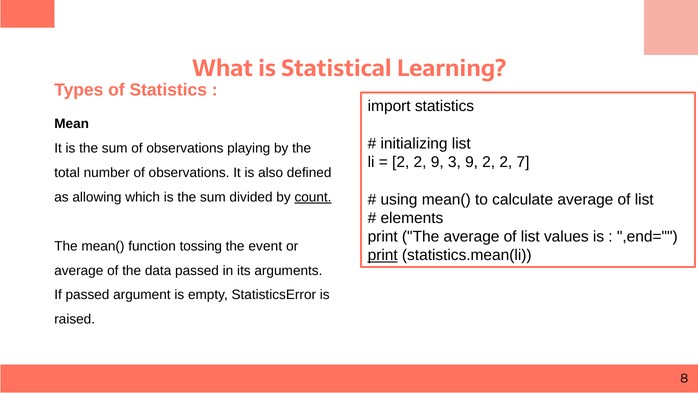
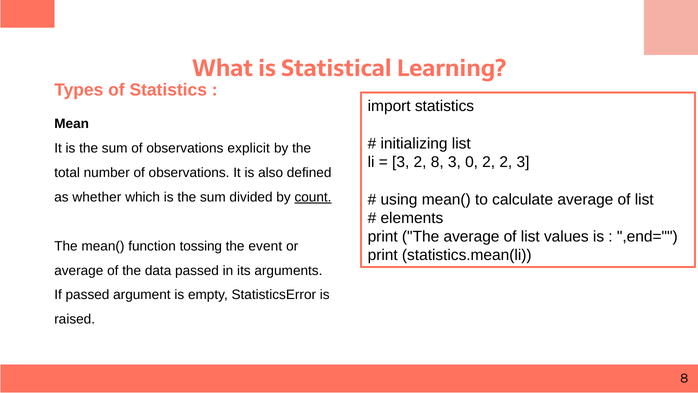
playing: playing -> explicit (249, 148)
2: 2 -> 3 (401, 162)
2 9: 9 -> 8 (437, 162)
3 9: 9 -> 0 (472, 162)
2 7: 7 -> 3 (523, 162)
allowing: allowing -> whether (97, 197)
print underline: present -> none (383, 255)
